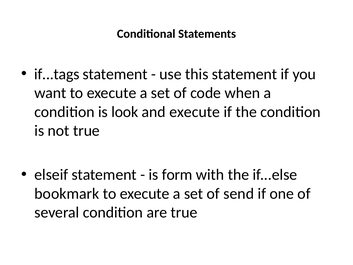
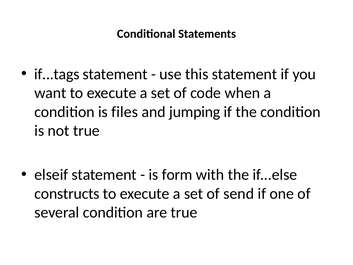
look: look -> files (125, 112)
and execute: execute -> jumping (195, 112)
bookmark: bookmark -> constructs (67, 193)
